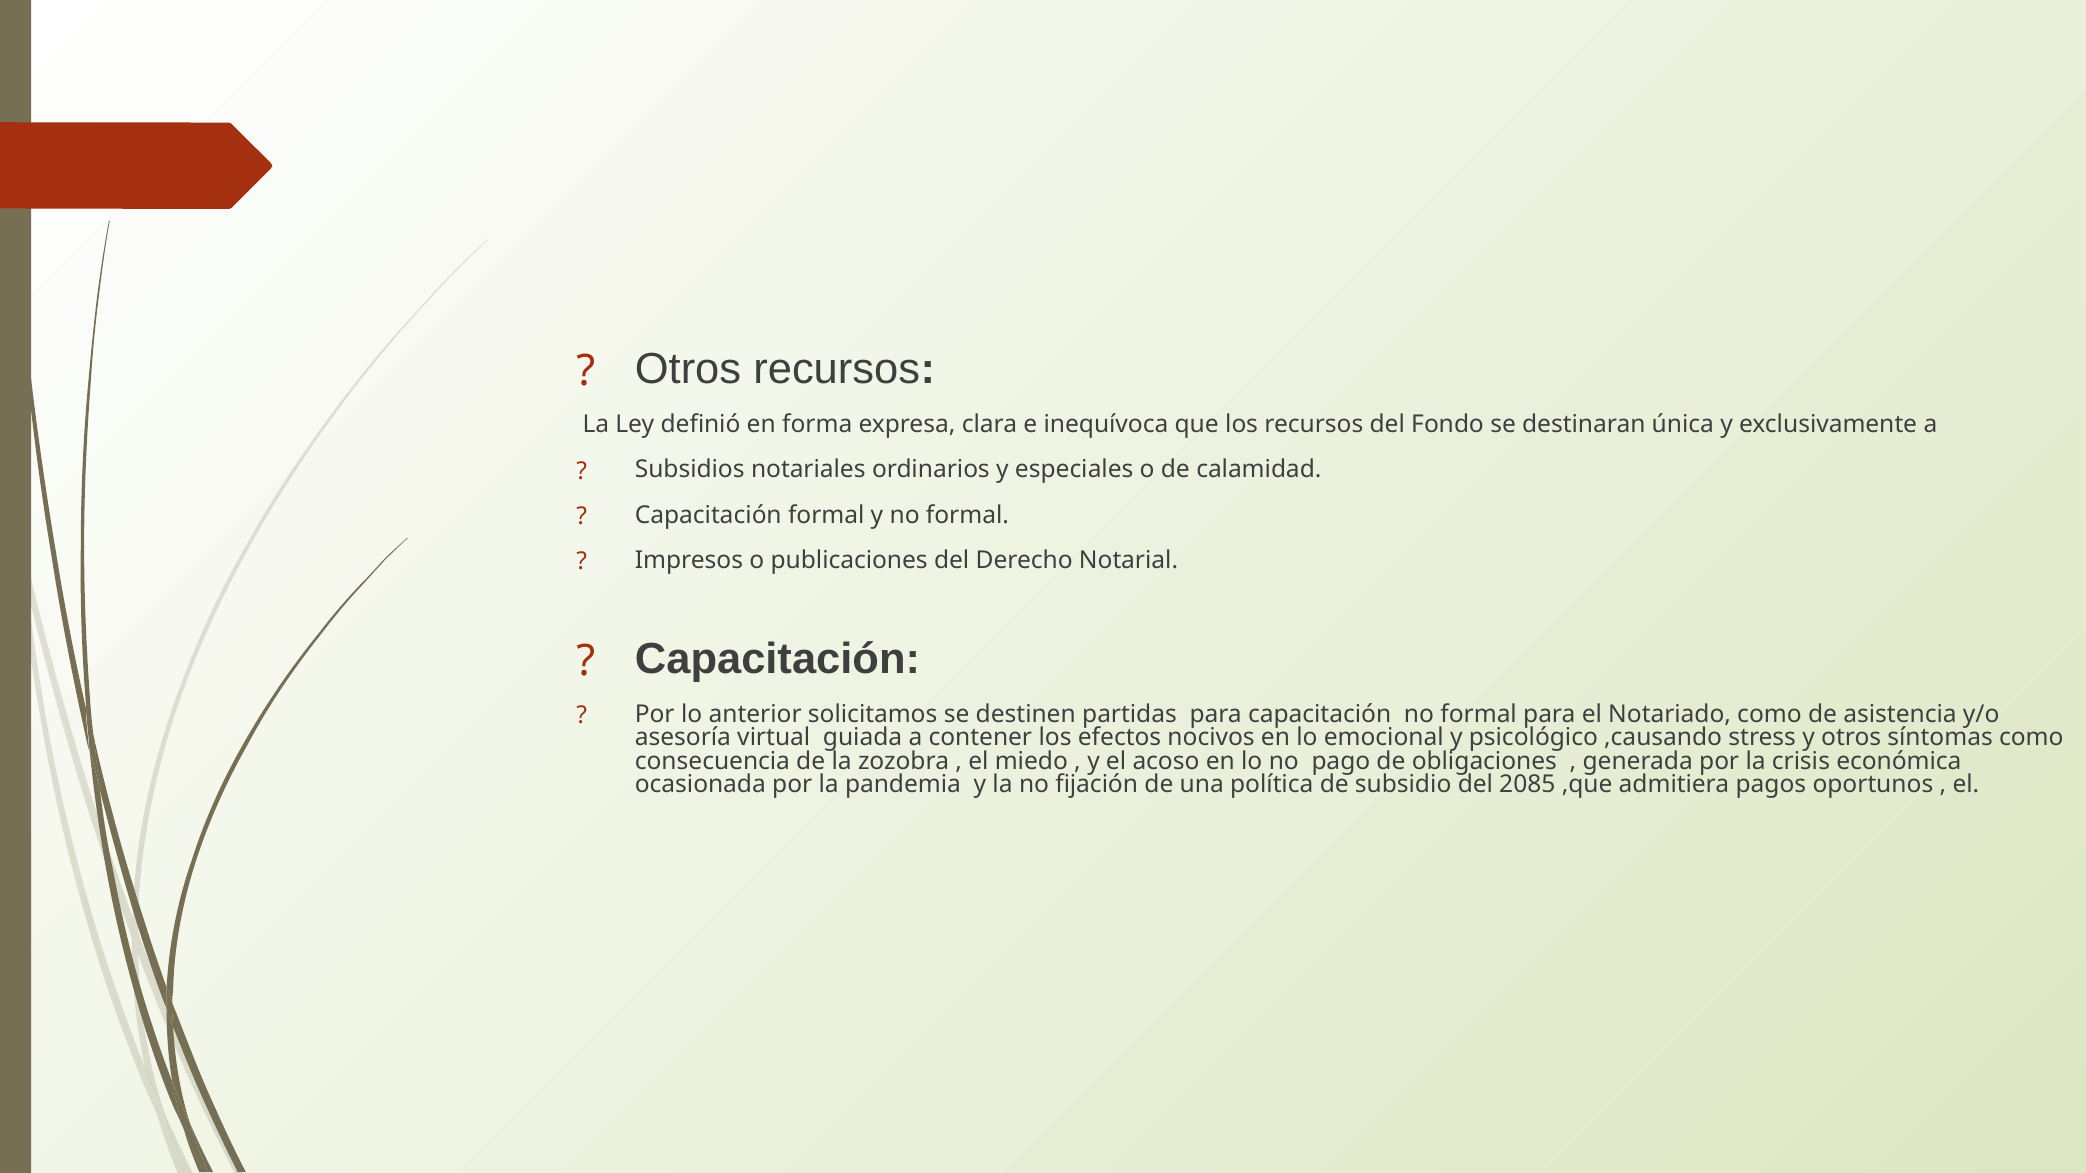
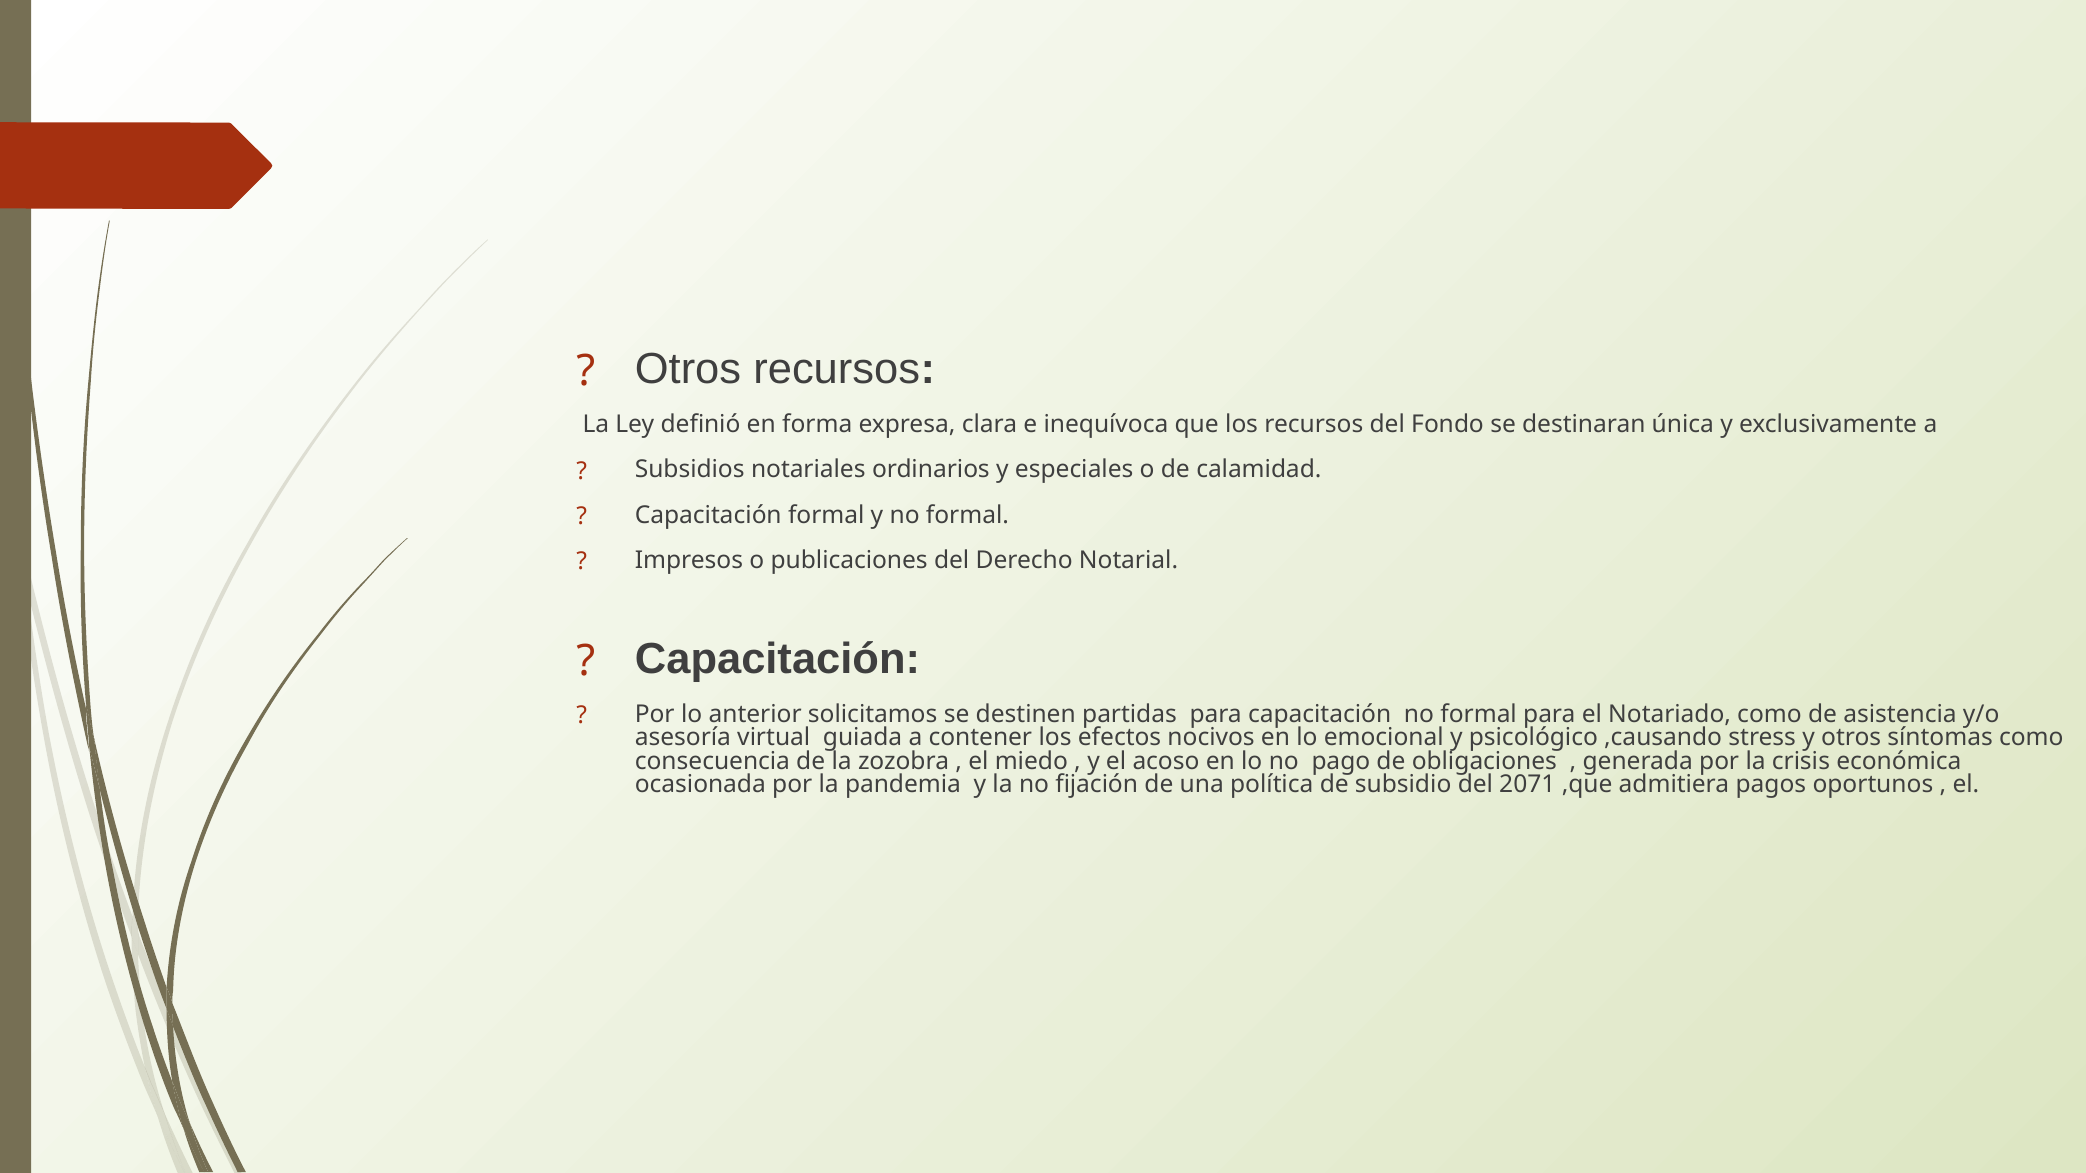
2085: 2085 -> 2071 (1527, 785)
